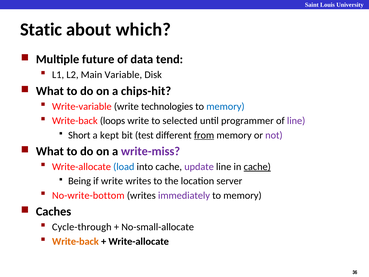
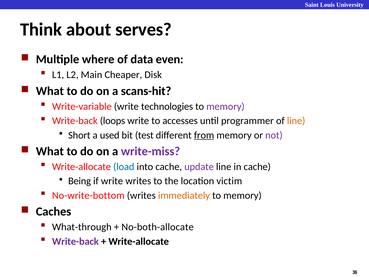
Static: Static -> Think (41, 30)
which: which -> serves (144, 30)
future: future -> where (98, 59)
tend: tend -> even (170, 59)
Variable: Variable -> Cheaper (123, 75)
chips-hit: chips-hit -> scans-hit (146, 91)
memory colour: blue -> purple (225, 106)
selected: selected -> accesses (180, 121)
line colour: purple -> orange (296, 121)
kept: kept -> used (110, 135)
cache underline: present -> none (257, 167)
server: server -> victim (229, 181)
immediately colour: purple -> orange (184, 195)
Cycle-through: Cycle-through -> What-through (82, 227)
No-small-allocate: No-small-allocate -> No-both-allocate (158, 227)
Write-back colour: orange -> purple (75, 241)
